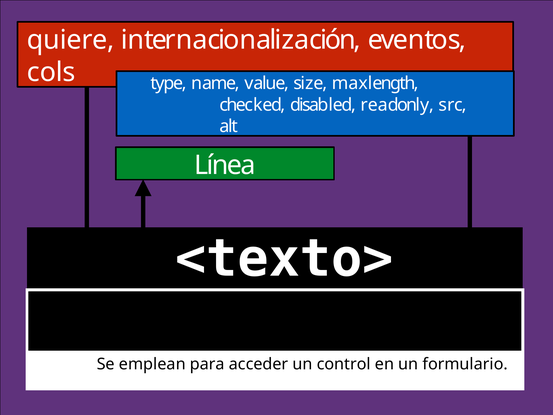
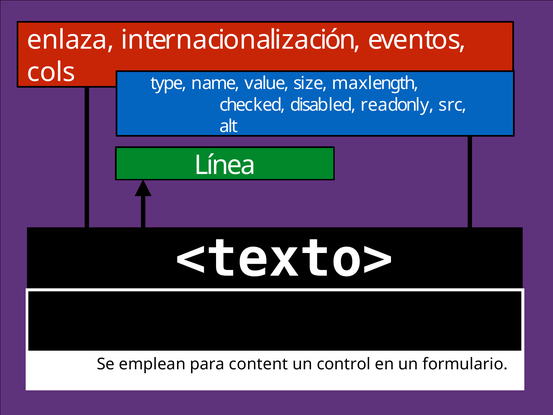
quiere: quiere -> enlaza (71, 40)
acceder: acceder -> content (258, 364)
